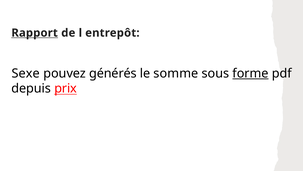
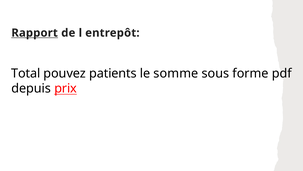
Sexe: Sexe -> Total (26, 73)
générés: générés -> patients (113, 73)
forme underline: present -> none (250, 73)
